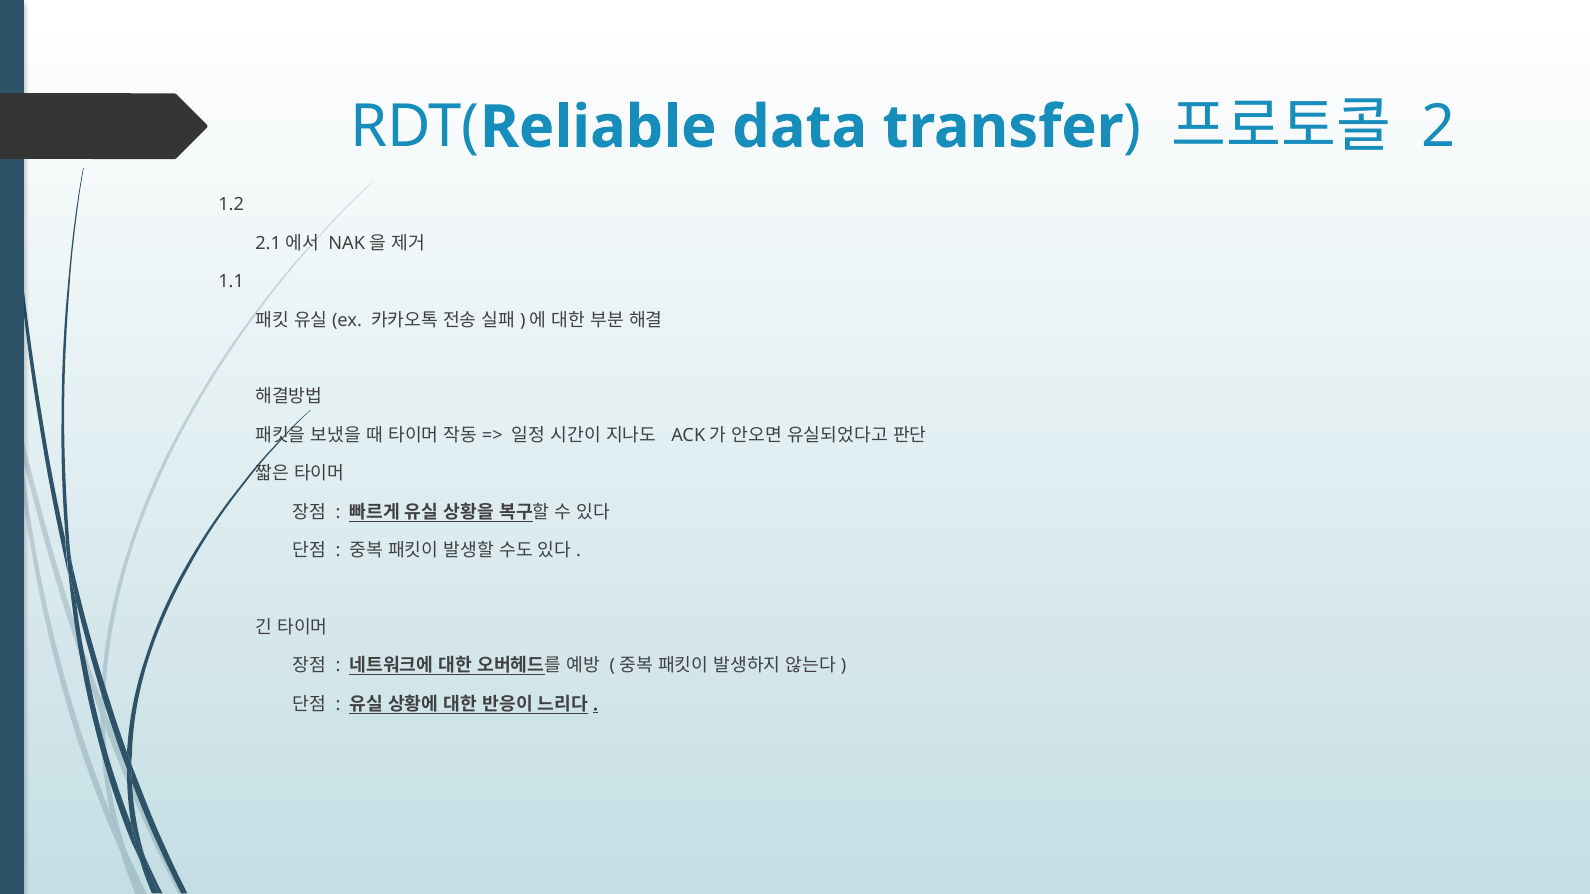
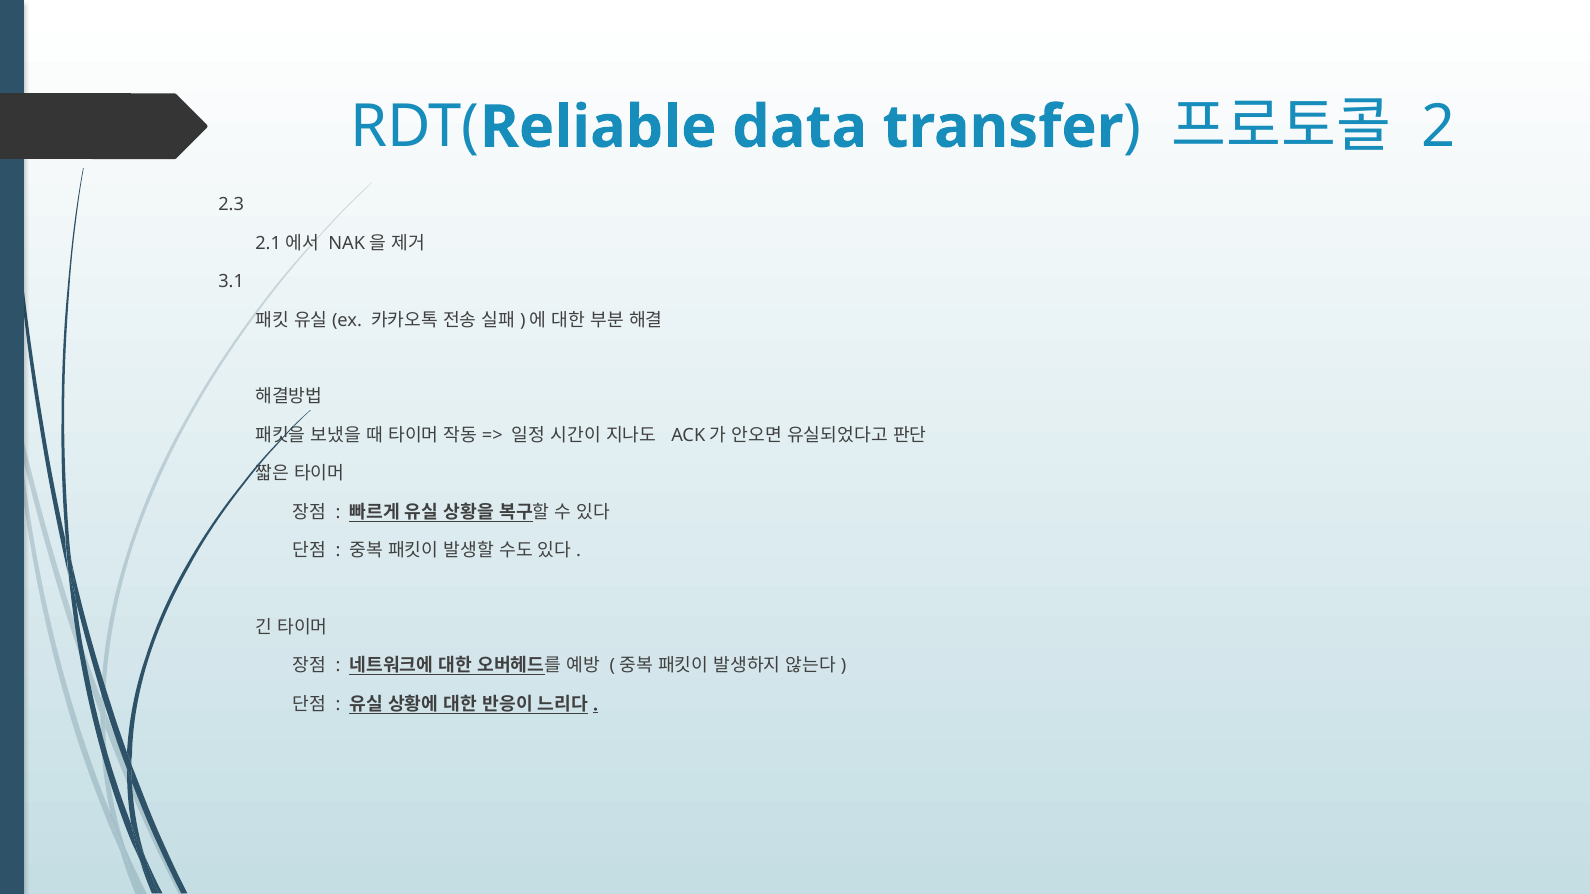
1.2: 1.2 -> 2.3 (231, 205)
1.1: 1.1 -> 3.1 (231, 282)
